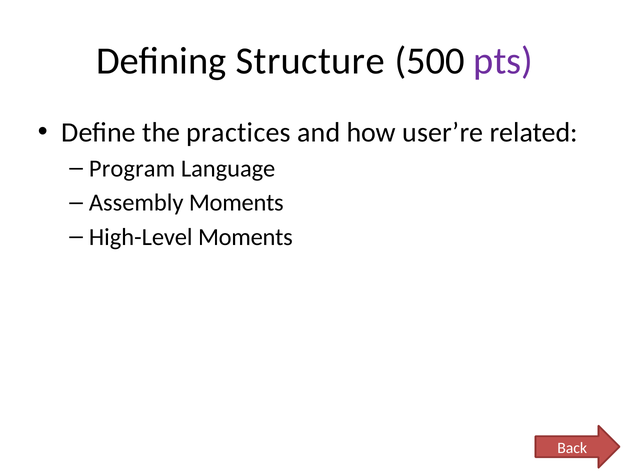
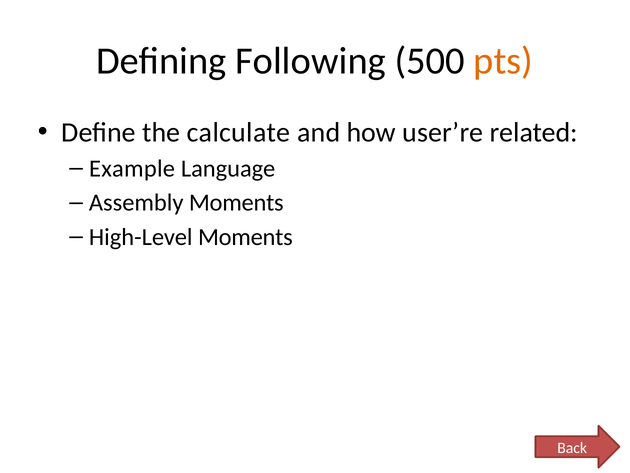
Structure: Structure -> Following (310, 61)
pts colour: purple -> orange (503, 61)
practices: practices -> calculate (239, 132)
Program: Program -> Example (132, 168)
